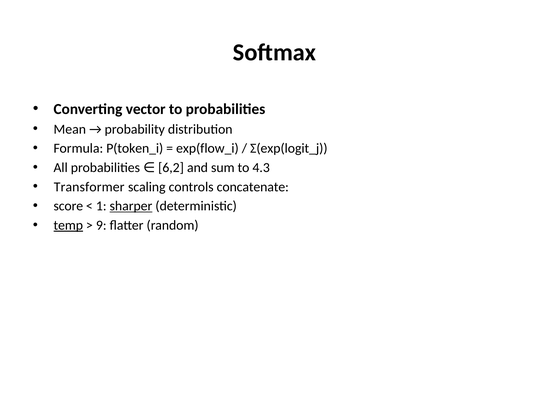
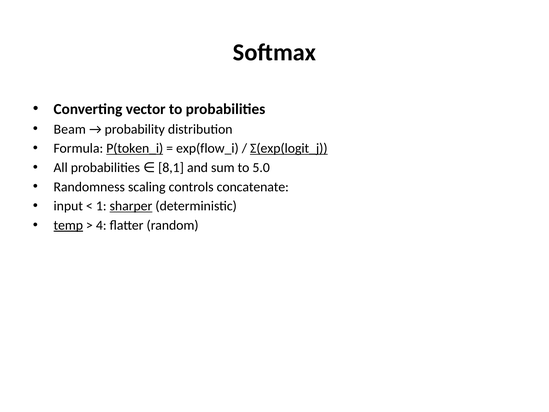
Mean: Mean -> Beam (70, 129)
P(token_i underline: none -> present (135, 148)
Σ(exp(logit_j underline: none -> present (289, 148)
6,2: 6,2 -> 8,1 (171, 167)
4.3: 4.3 -> 5.0 (261, 167)
Transformer: Transformer -> Randomness (89, 187)
score: score -> input (68, 206)
9: 9 -> 4 (101, 225)
